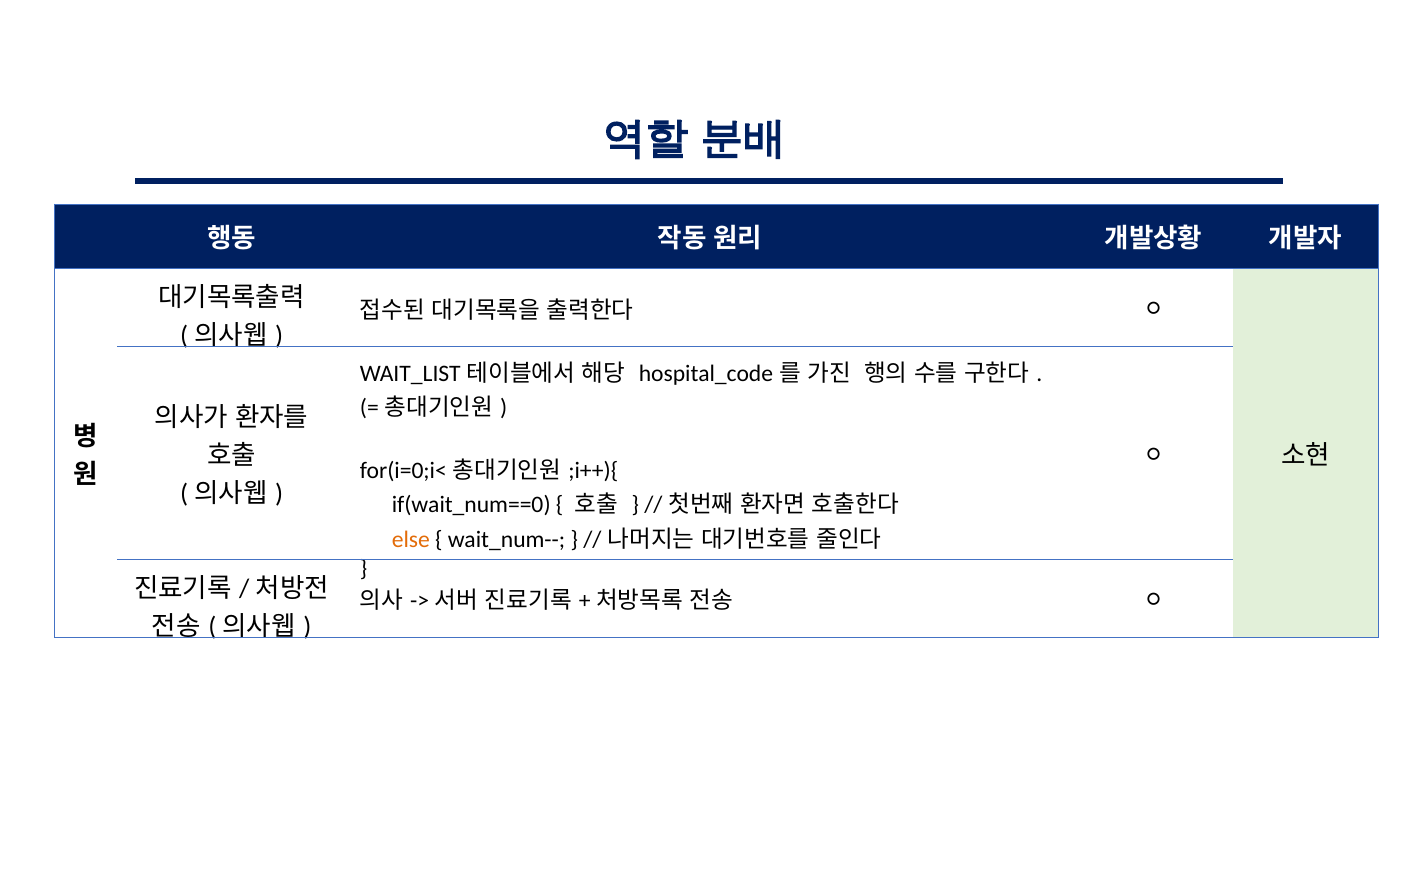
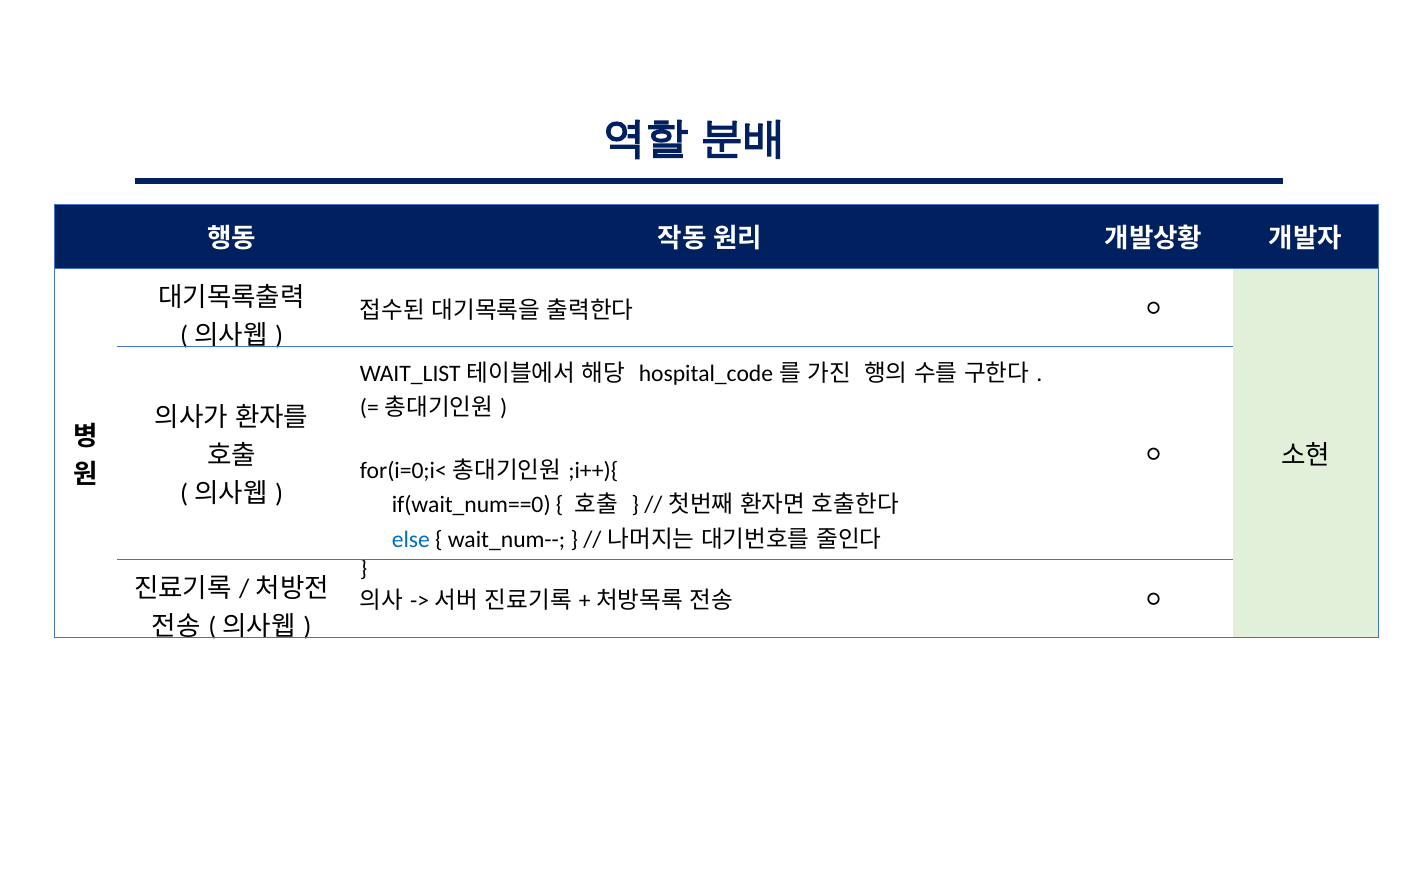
else colour: orange -> blue (411, 539)
